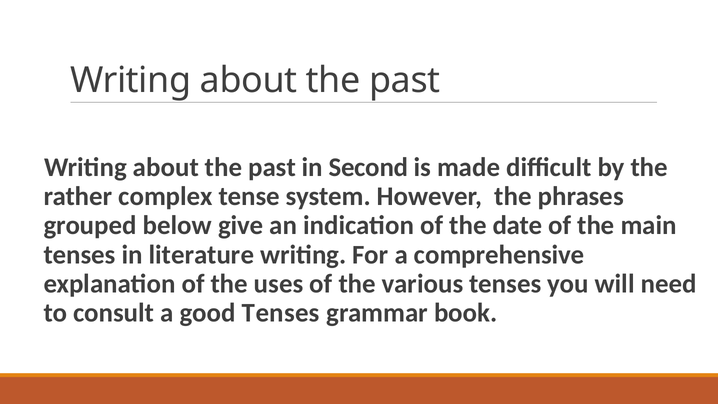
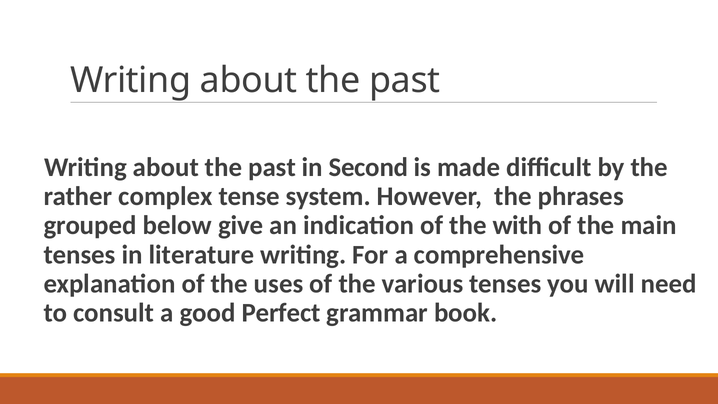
date: date -> with (517, 226)
good Tenses: Tenses -> Perfect (281, 313)
